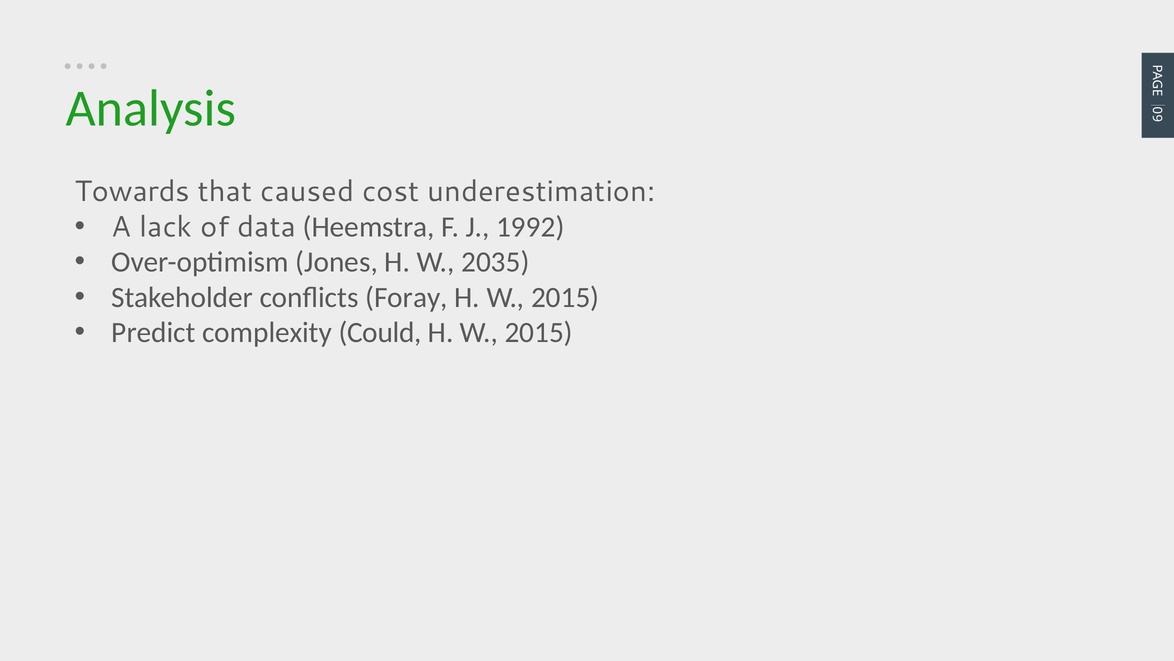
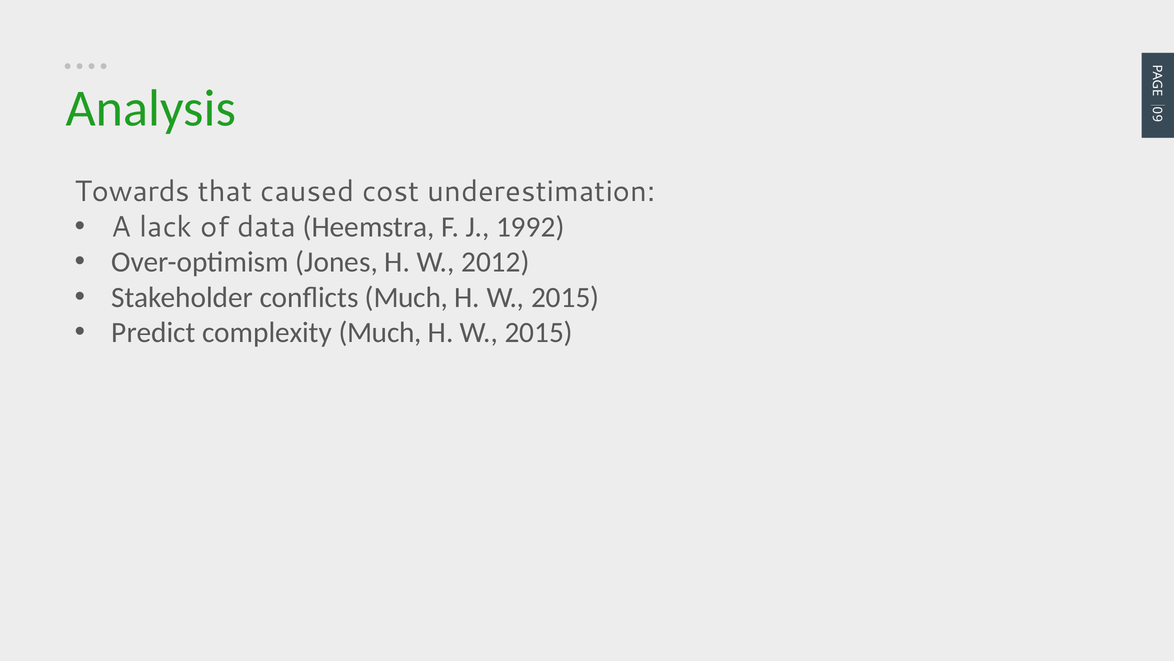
2035: 2035 -> 2012 (495, 262)
conflicts Foray: Foray -> Much (406, 297)
complexity Could: Could -> Much (380, 332)
